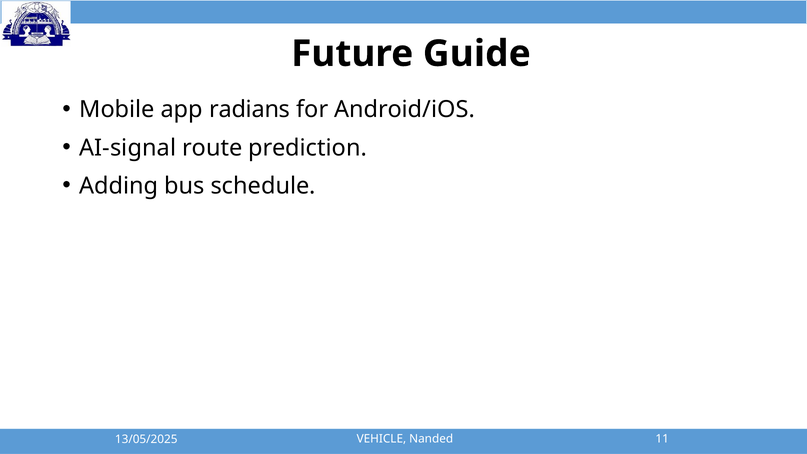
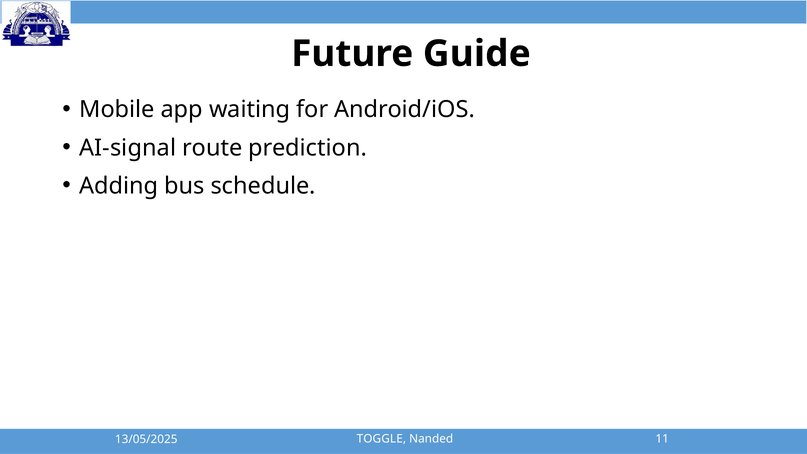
radians: radians -> waiting (250, 110)
VEHICLE: VEHICLE -> TOGGLE (381, 439)
